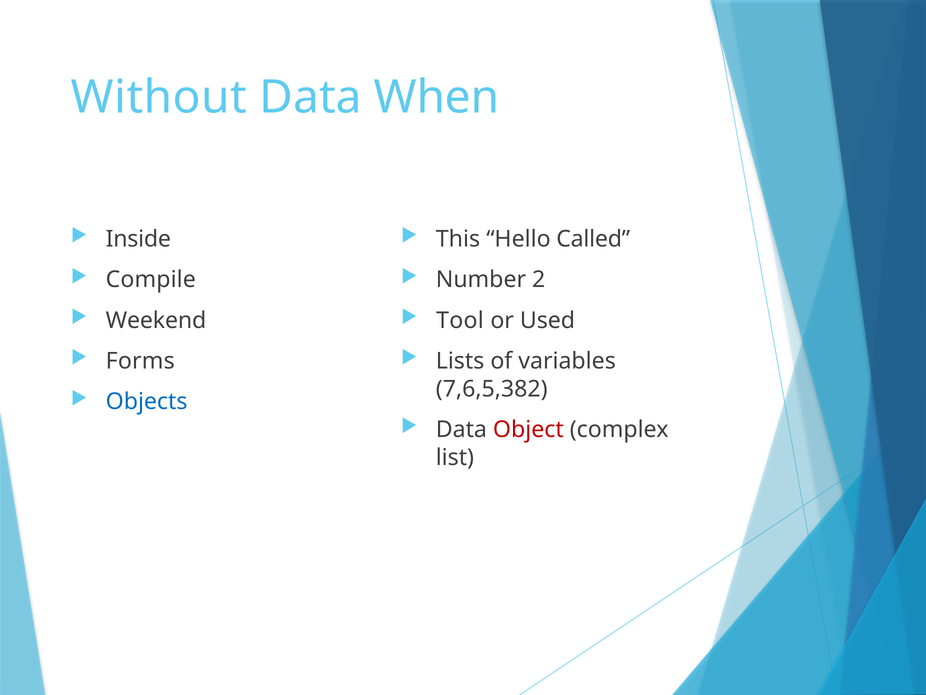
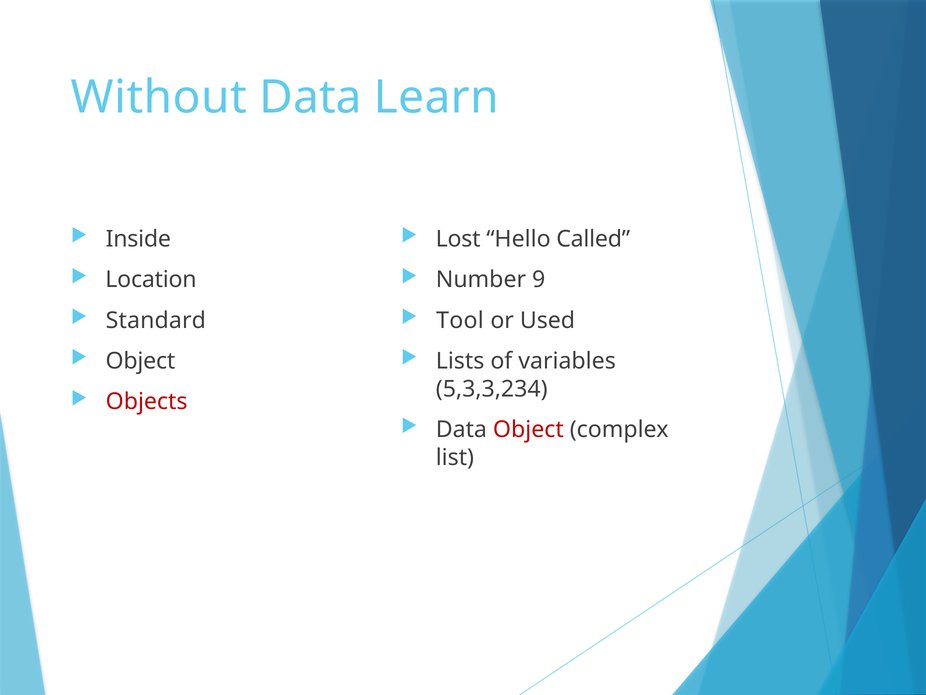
When: When -> Learn (436, 97)
This: This -> Lost (458, 239)
Compile: Compile -> Location (151, 280)
2: 2 -> 9 (539, 280)
Weekend: Weekend -> Standard (156, 320)
Forms: Forms -> Object (140, 361)
7,6,5,382: 7,6,5,382 -> 5,3,3,234 (492, 389)
Objects colour: blue -> red (147, 402)
